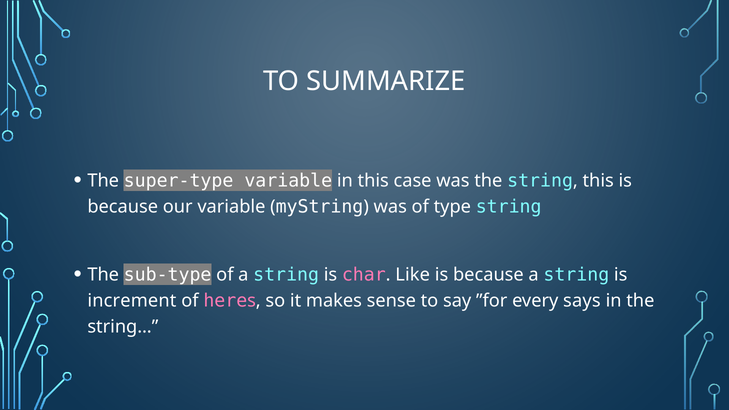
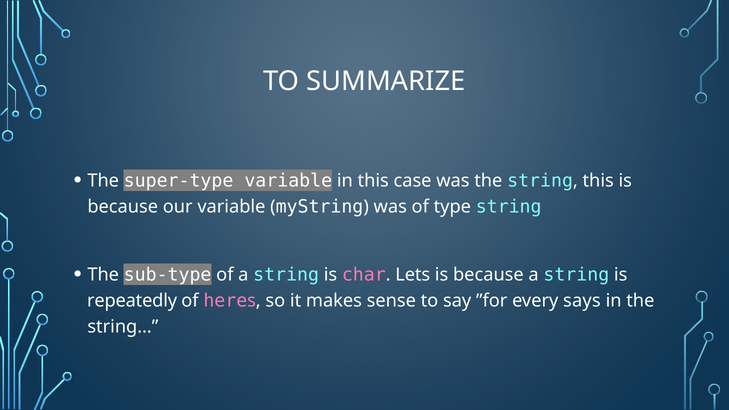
Like: Like -> Lets (413, 275)
increment: increment -> repeatedly (132, 301)
